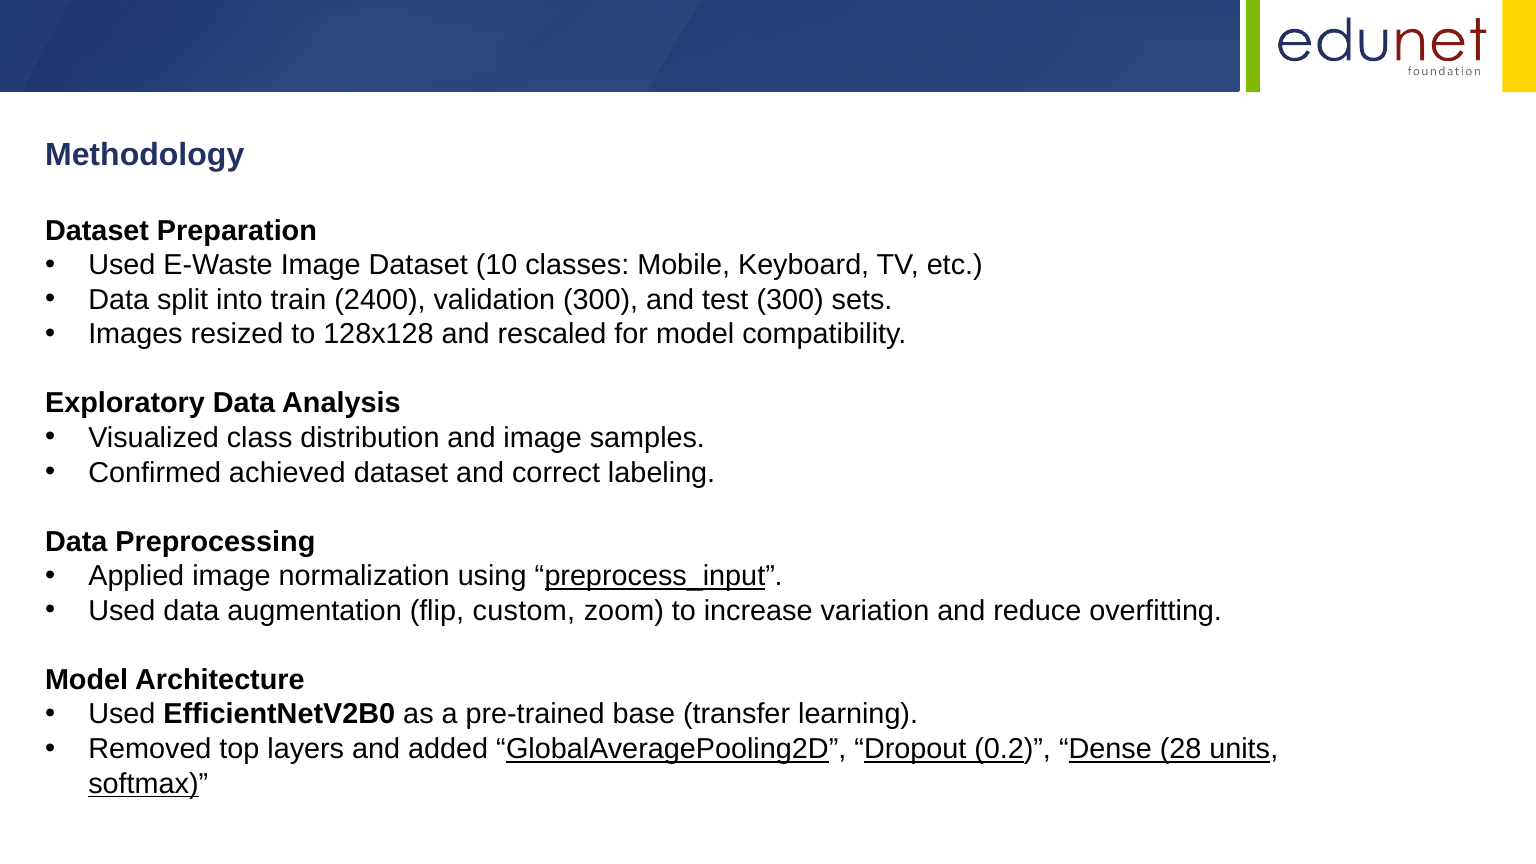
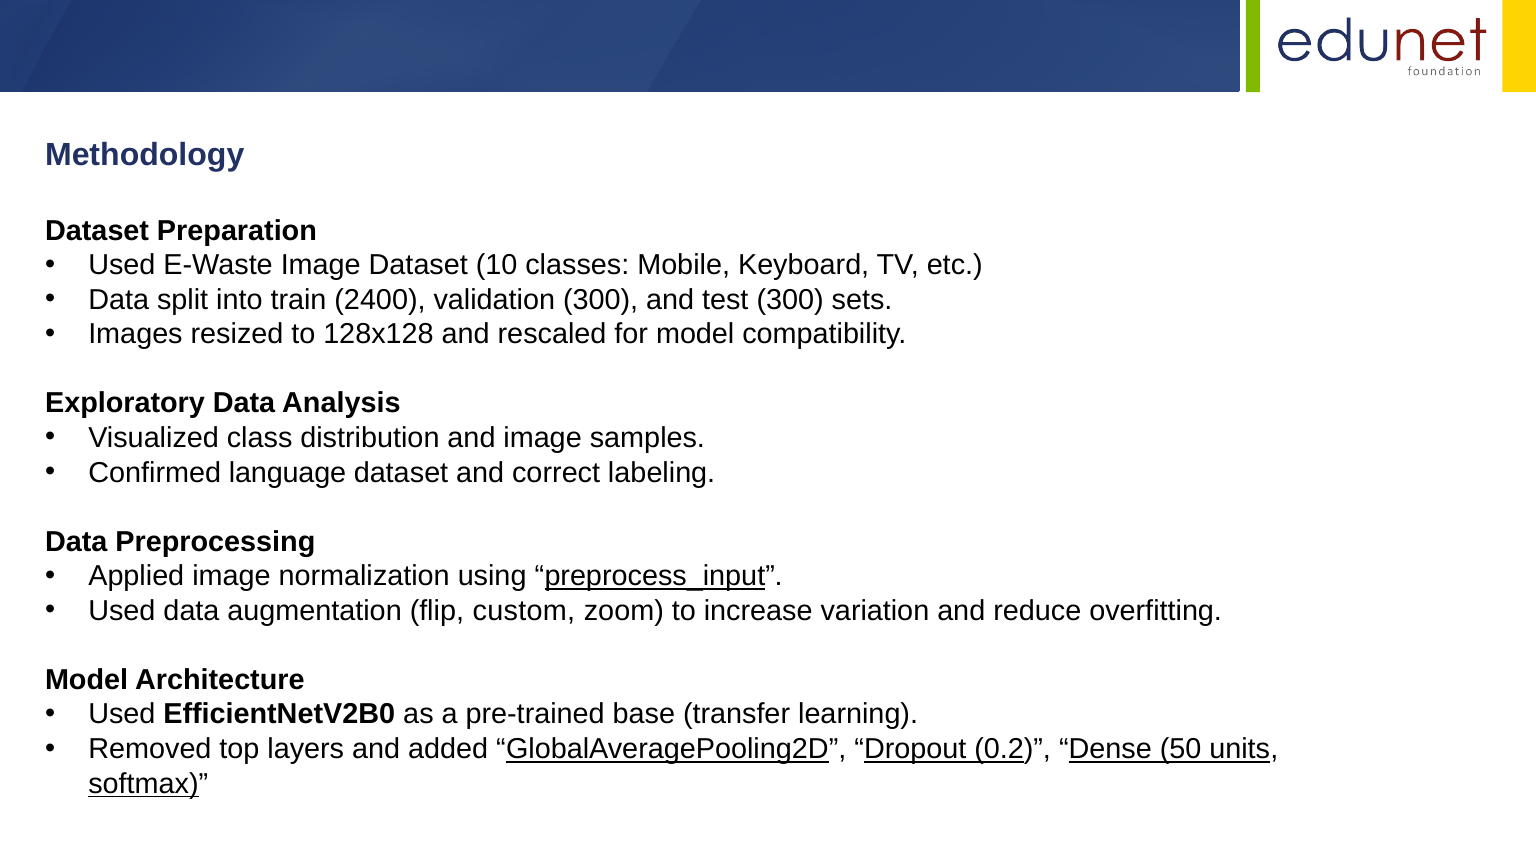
achieved: achieved -> language (288, 473)
28: 28 -> 50 (1181, 749)
